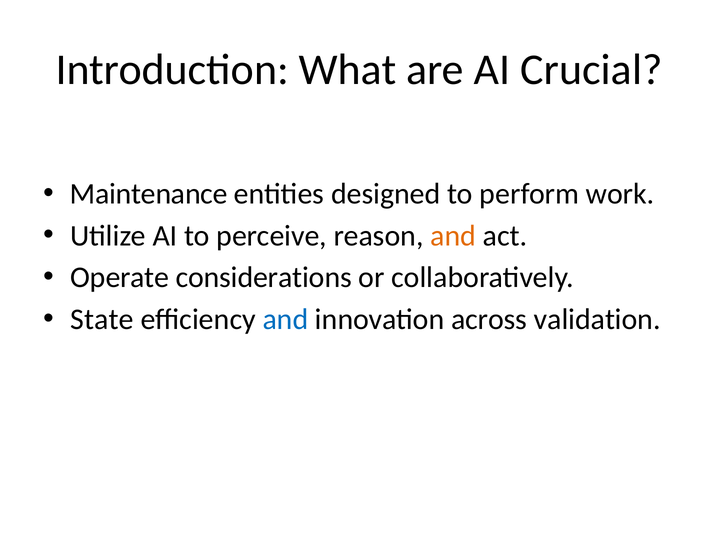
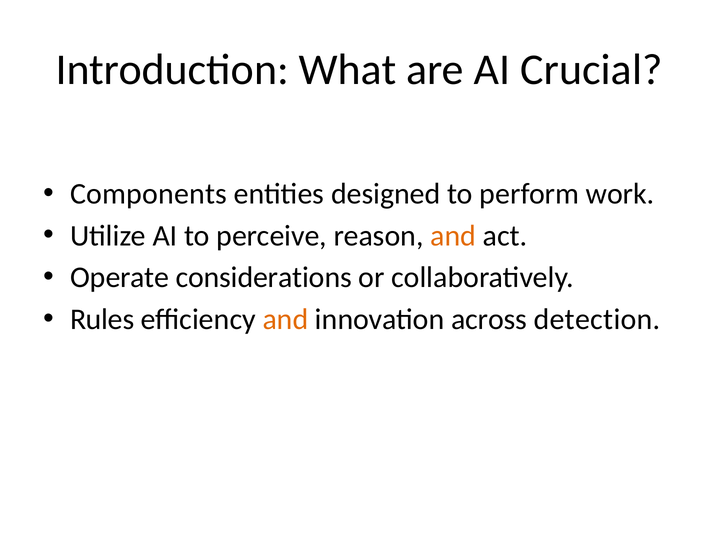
Maintenance: Maintenance -> Components (149, 194)
State: State -> Rules (102, 320)
and colour: blue -> orange (285, 320)
validation: validation -> detection (597, 320)
